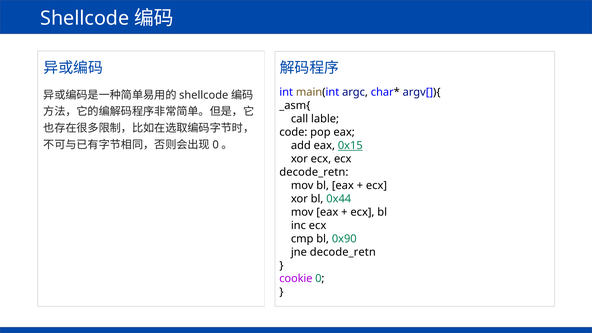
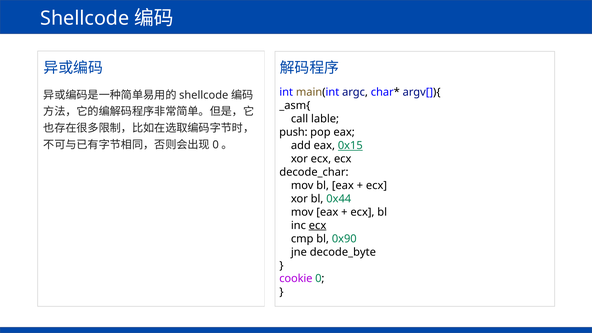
code: code -> push (293, 132)
decode_retn: decode_retn -> decode_char (314, 172)
ecx underline: none -> present (318, 225)
jne decode_retn: decode_retn -> decode_byte (343, 252)
